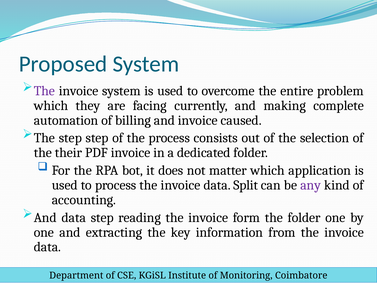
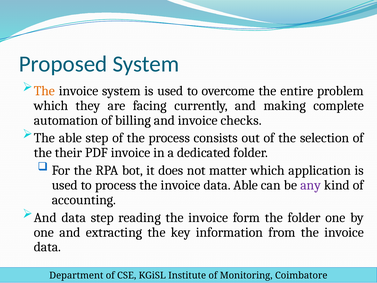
The colour: purple -> orange (44, 91)
caused: caused -> checks (241, 120)
The step: step -> able (70, 138)
data Split: Split -> Able (246, 185)
